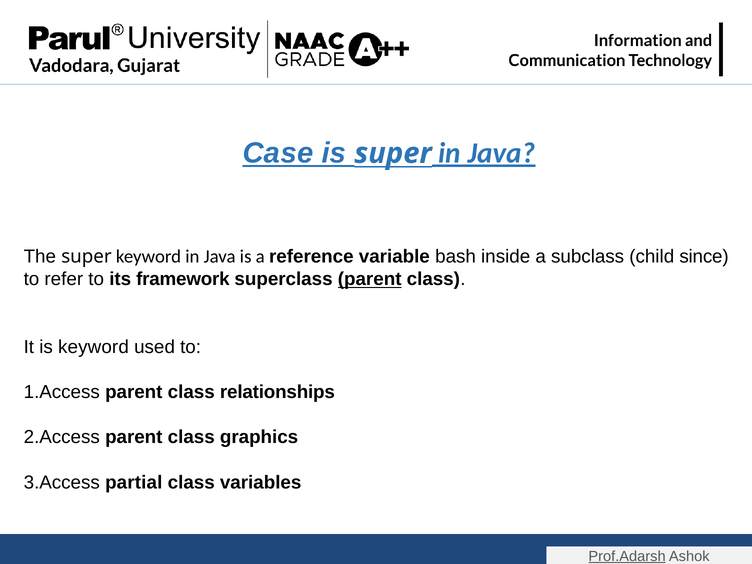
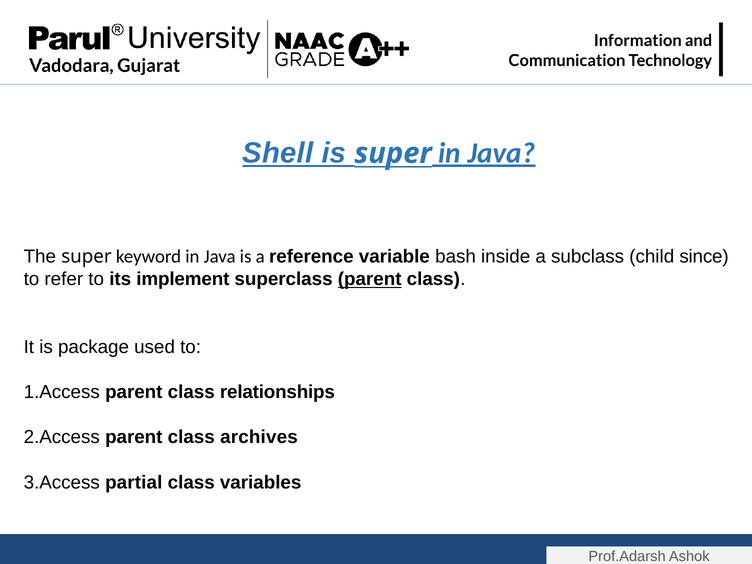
Case: Case -> Shell (278, 153)
framework: framework -> implement (183, 279)
is keyword: keyword -> package (94, 347)
graphics: graphics -> archives (259, 437)
Prof.Adarsh underline: present -> none (627, 556)
